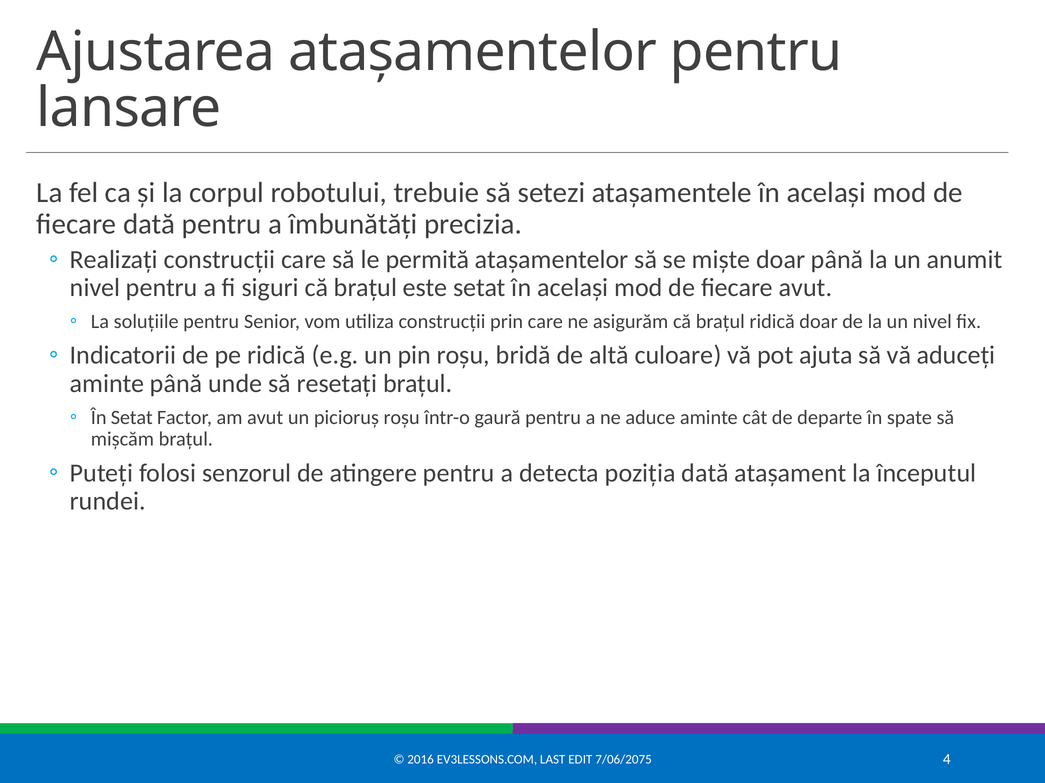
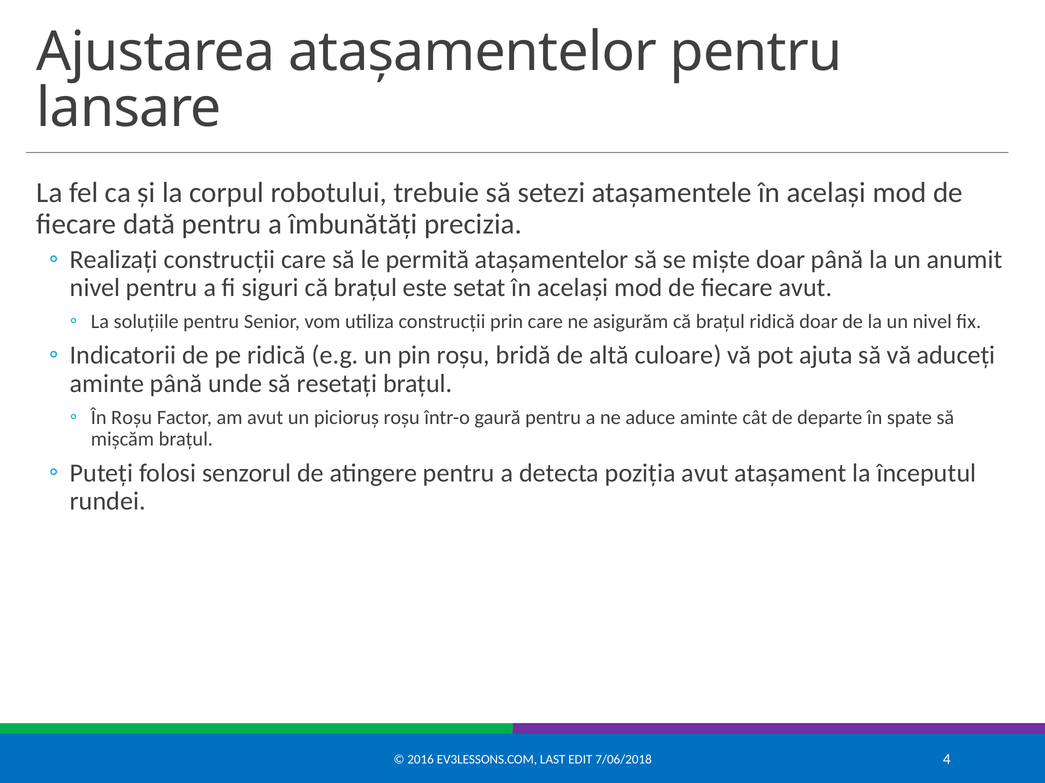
În Setat: Setat -> Roșu (132, 418)
poziția dată: dată -> avut (705, 473)
7/06/2075: 7/06/2075 -> 7/06/2018 (624, 760)
